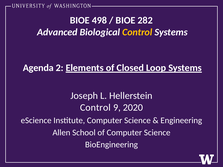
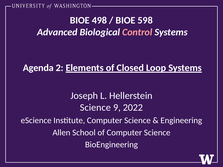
282: 282 -> 598 (145, 20)
Control colour: yellow -> pink (137, 32)
Control: Control -> Science (95, 108)
2020: 2020 -> 2022 (133, 108)
